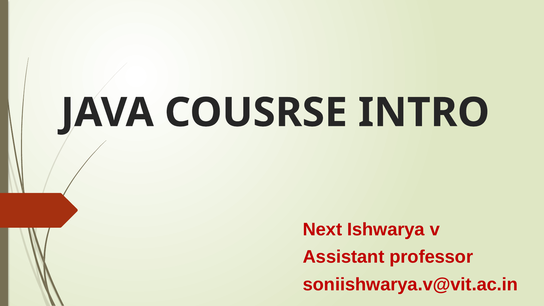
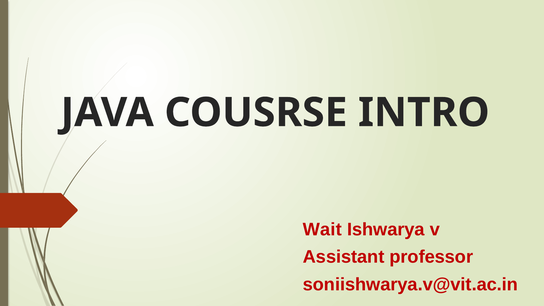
Next: Next -> Wait (322, 230)
